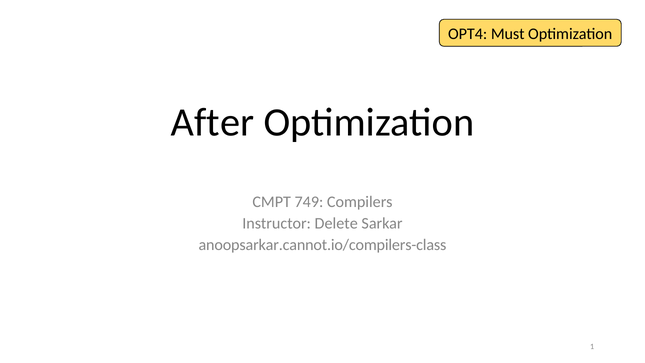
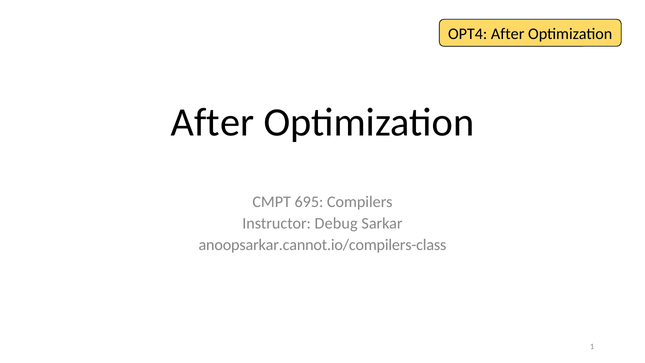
OPT4 Must: Must -> After (508, 34)
749: 749 -> 695 (309, 202)
Delete: Delete -> Debug (336, 223)
